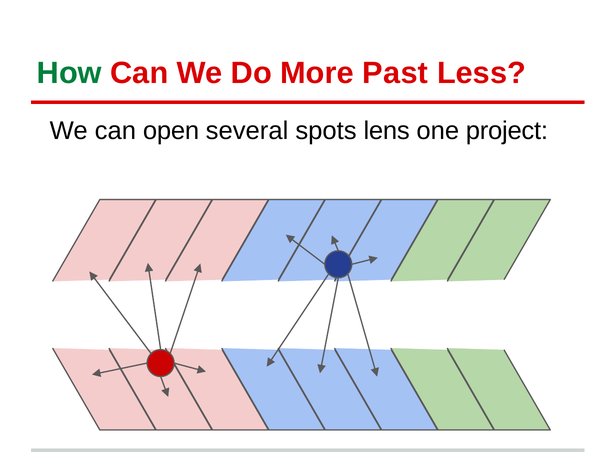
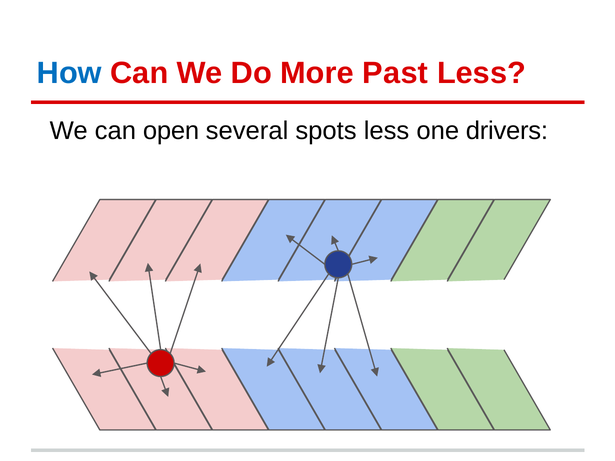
How colour: green -> blue (69, 73)
spots lens: lens -> less (387, 131)
project: project -> drivers (507, 131)
